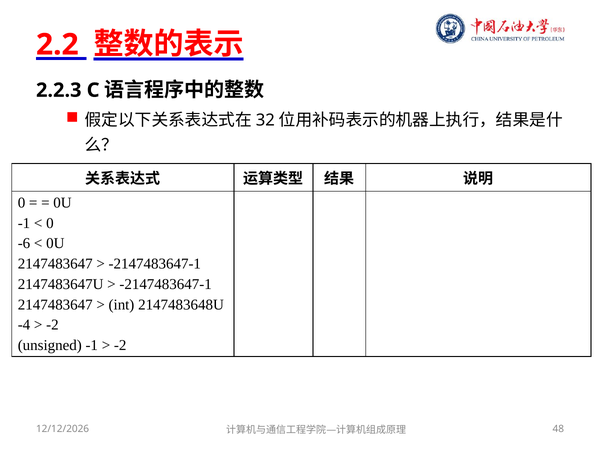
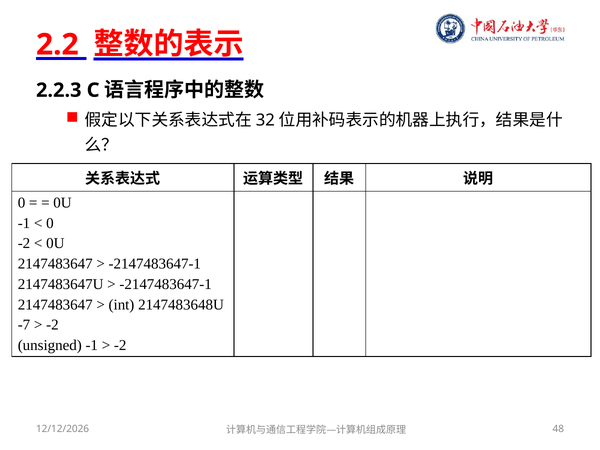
-6: -6 -> -2 (24, 243)
-4: -4 -> -7 (24, 325)
